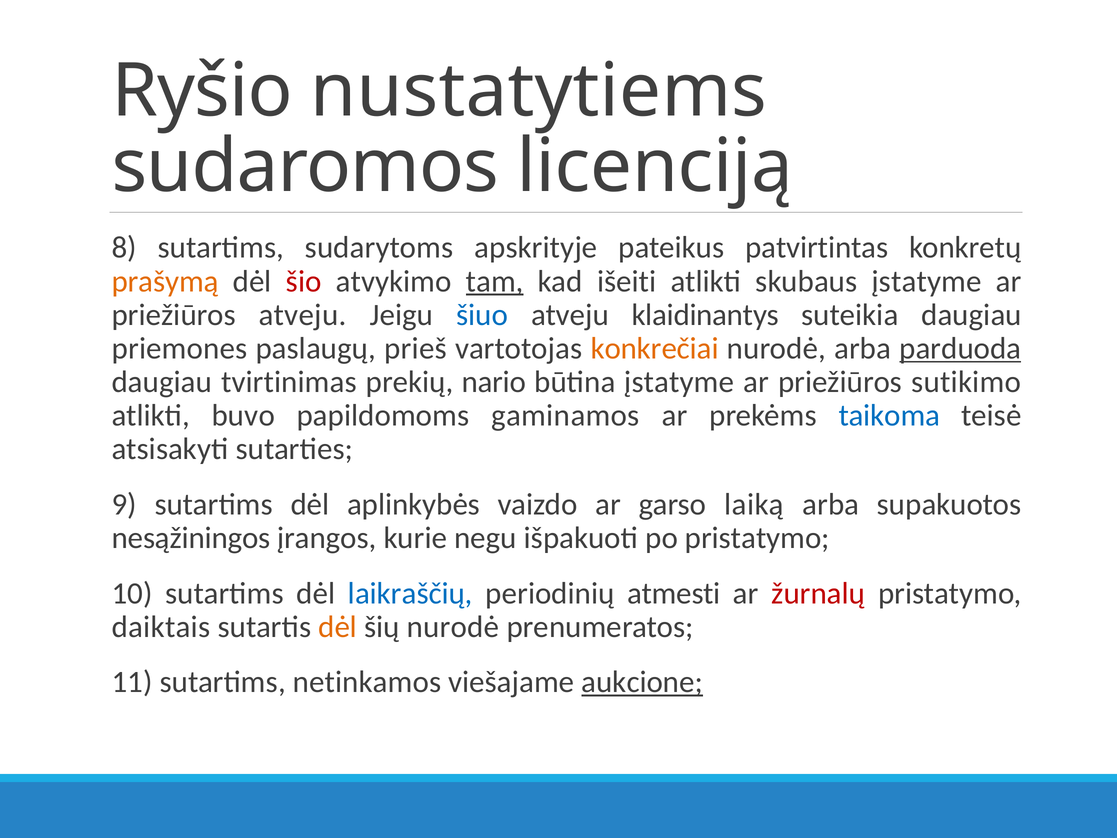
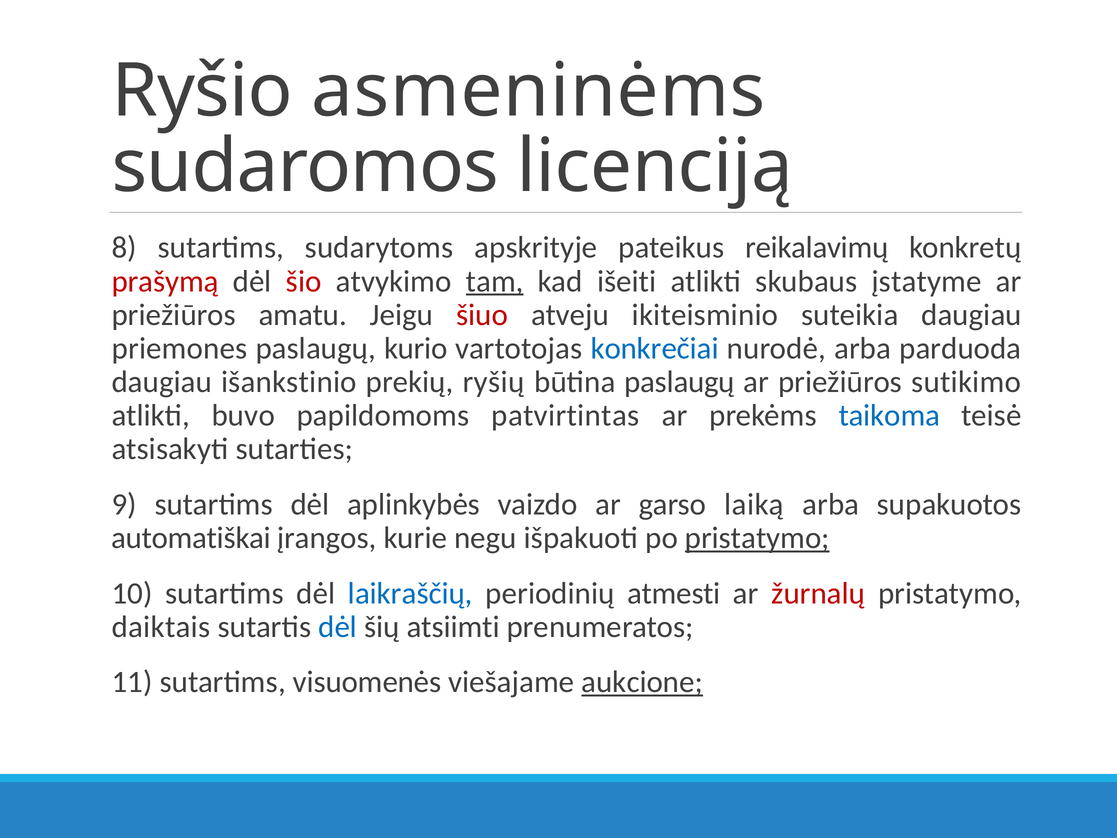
nustatytiems: nustatytiems -> asmeninėms (538, 91)
patvirtintas: patvirtintas -> reikalavimų (817, 248)
prašymą colour: orange -> red (165, 281)
priežiūros atveju: atveju -> amatu (303, 315)
šiuo colour: blue -> red (482, 315)
klaidinantys: klaidinantys -> ikiteisminio (705, 315)
prieš: prieš -> kurio (416, 348)
konkrečiai colour: orange -> blue (655, 348)
parduoda underline: present -> none (960, 348)
tvirtinimas: tvirtinimas -> išankstinio (289, 382)
nario: nario -> ryšių (494, 382)
būtina įstatyme: įstatyme -> paslaugų (680, 382)
gaminamos: gaminamos -> patvirtintas (565, 415)
nesąžiningos: nesąžiningos -> automatiškai (191, 538)
pristatymo underline: none -> present (757, 538)
dėl colour: orange -> blue (338, 627)
šių nurodė: nurodė -> atsiimti (453, 627)
netinkamos: netinkamos -> visuomenės (367, 682)
